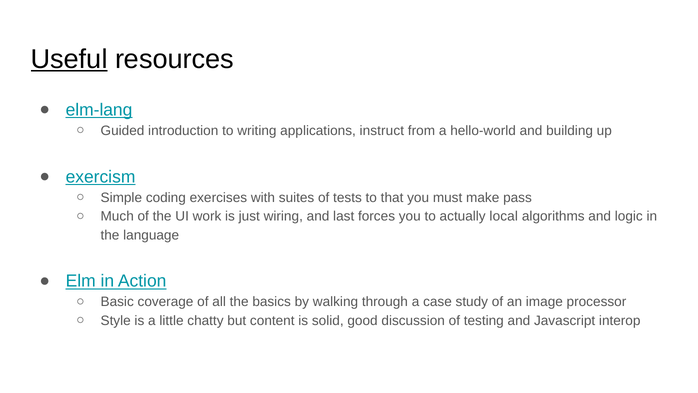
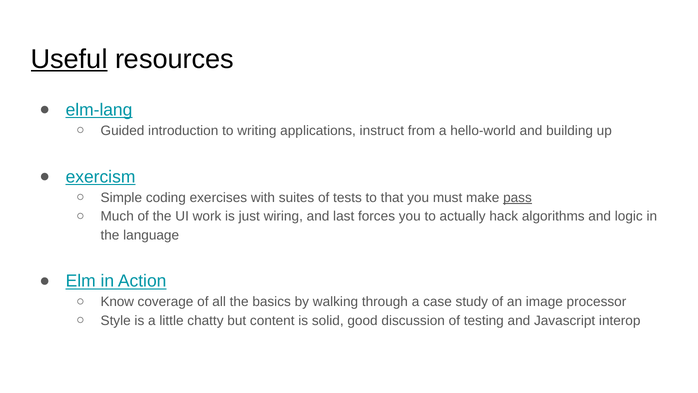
pass underline: none -> present (517, 197)
local: local -> hack (504, 216)
Basic: Basic -> Know (117, 302)
